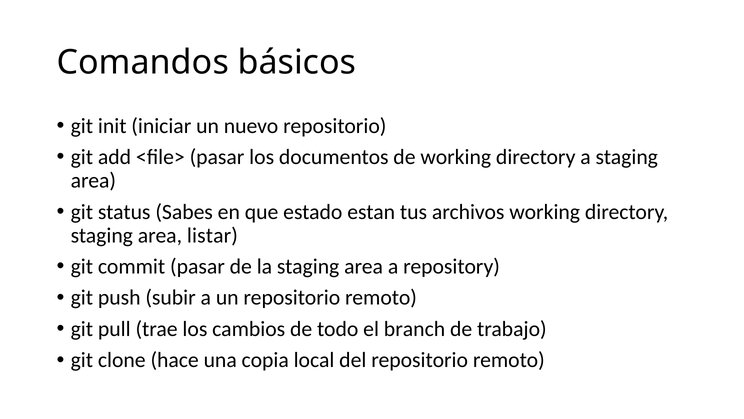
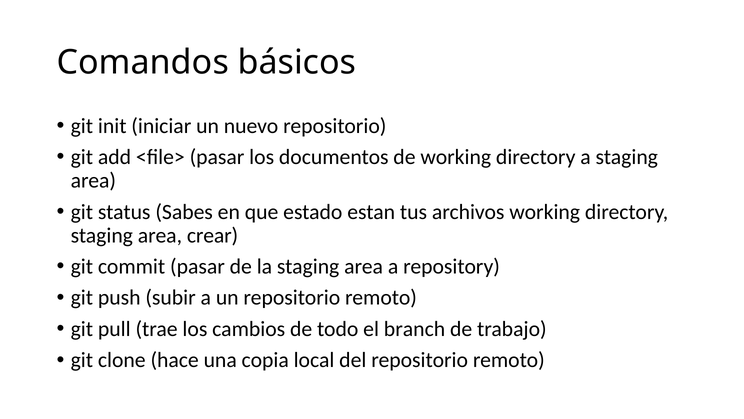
listar: listar -> crear (213, 235)
